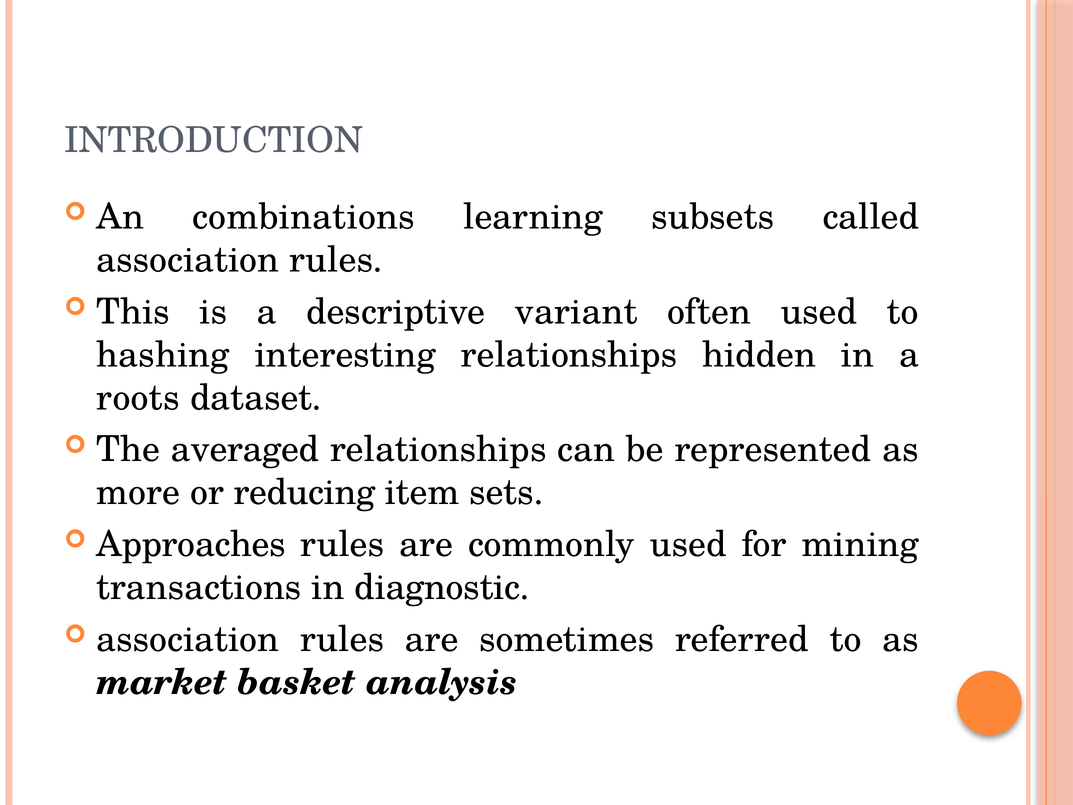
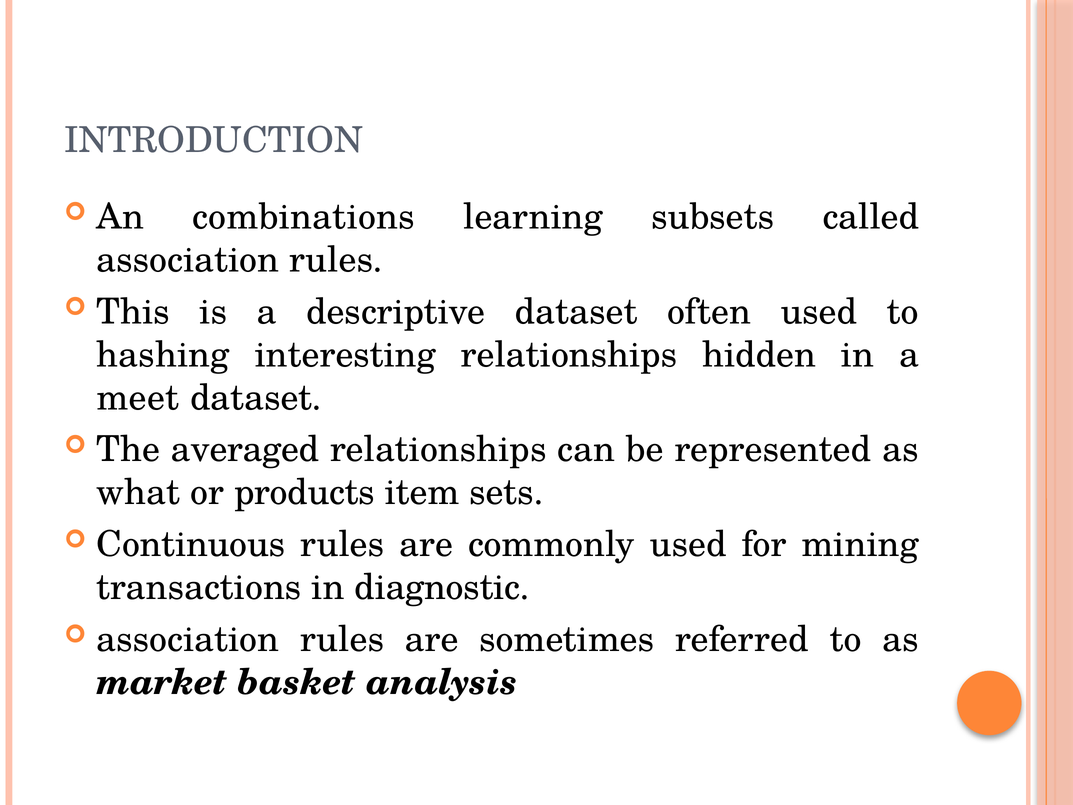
descriptive variant: variant -> dataset (576, 312)
roots: roots -> meet (138, 398)
more: more -> what (138, 492)
reducing: reducing -> products (304, 492)
Approaches: Approaches -> Continuous (191, 544)
